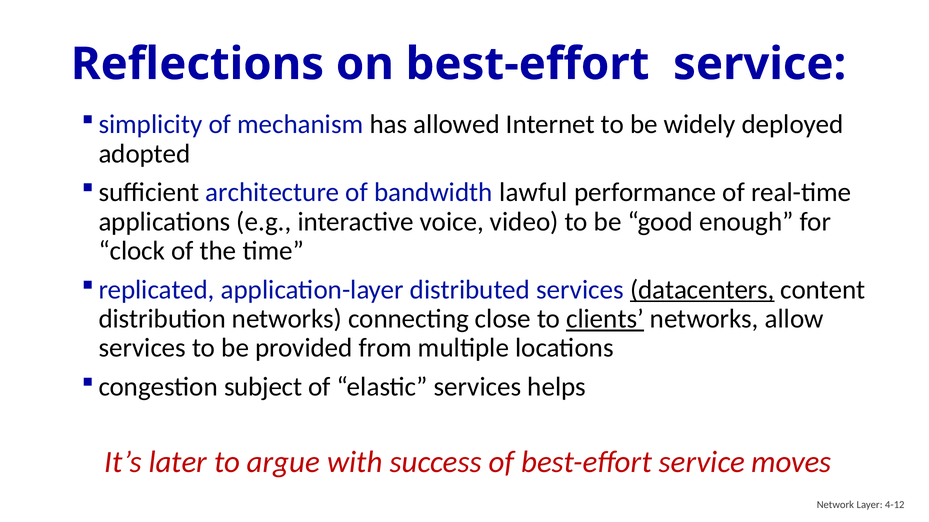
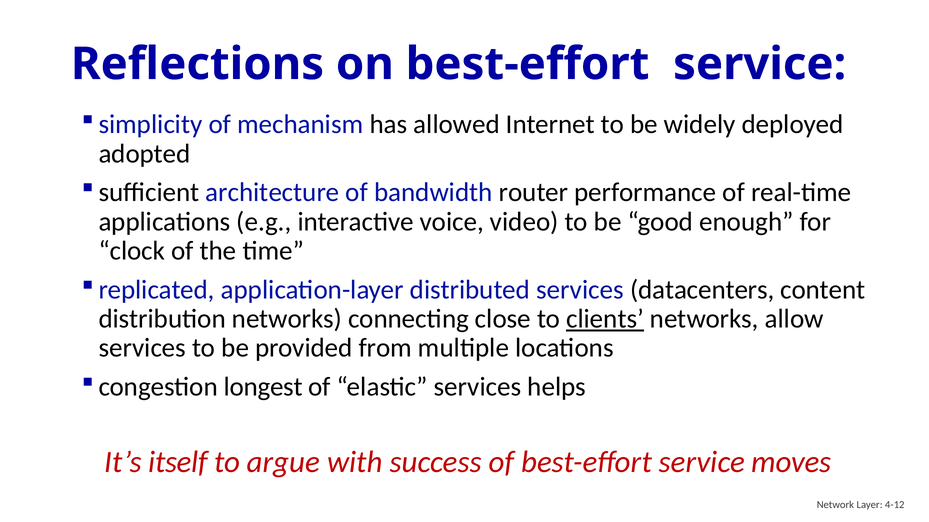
lawful: lawful -> router (534, 193)
datacenters underline: present -> none (702, 290)
subject: subject -> longest (263, 387)
later: later -> itself (178, 462)
